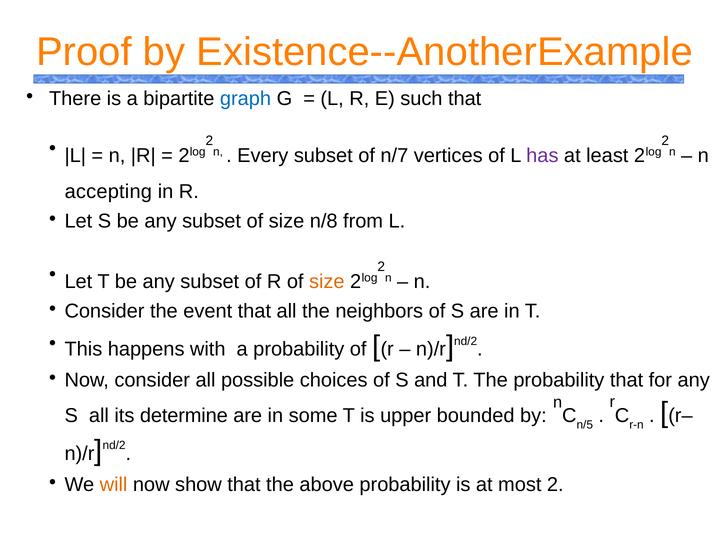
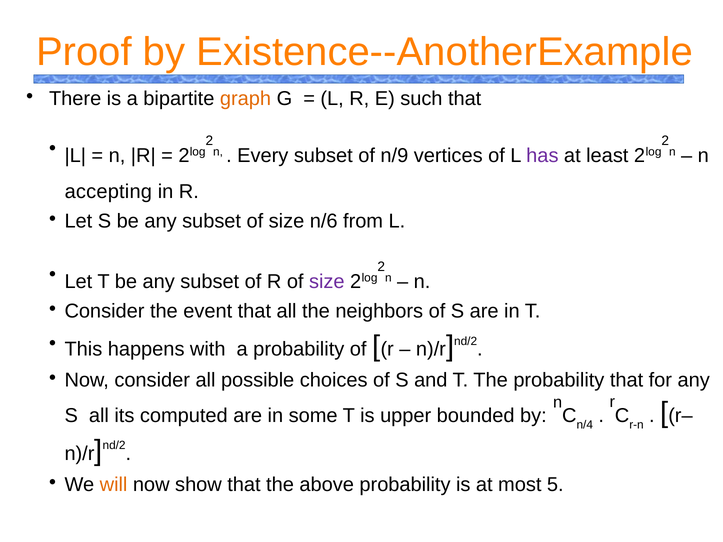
graph colour: blue -> orange (246, 99)
n/7: n/7 -> n/9 (394, 156)
n/8: n/8 -> n/6 (324, 221)
size colour: orange -> purple (327, 282)
determine: determine -> computed (184, 416)
n/5: n/5 -> n/4 (585, 425)
most 2: 2 -> 5 (555, 485)
